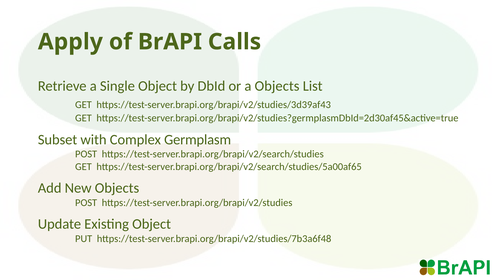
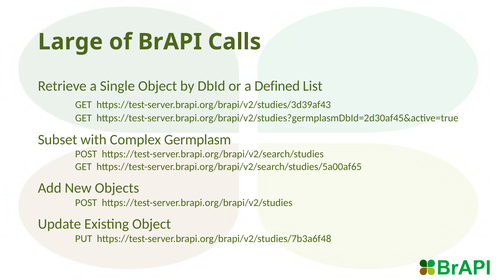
Apply: Apply -> Large (70, 42)
a Objects: Objects -> Defined (277, 86)
